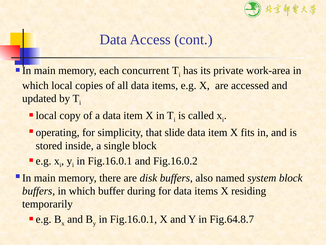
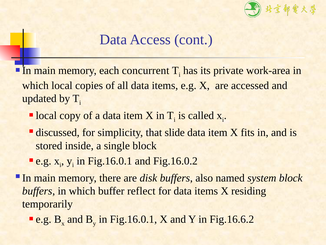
operating: operating -> discussed (58, 132)
during: during -> reflect (141, 191)
Fig.64.8.7: Fig.64.8.7 -> Fig.16.6.2 (232, 219)
